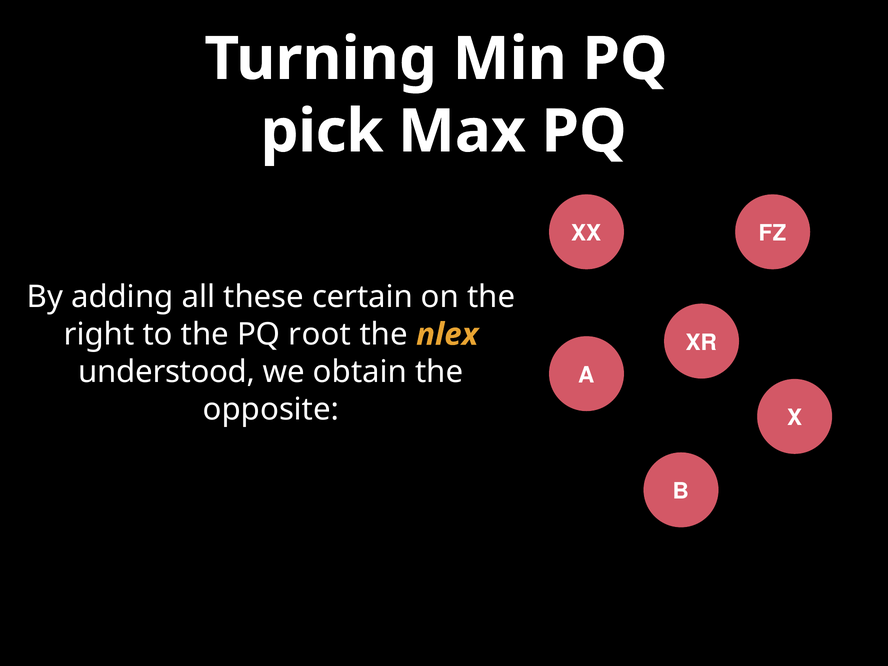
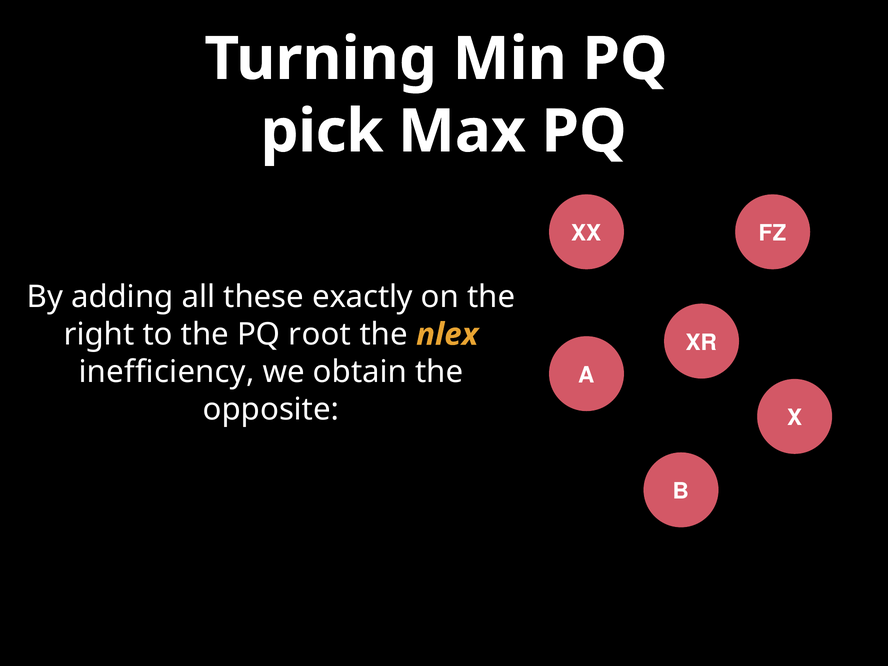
certain: certain -> exactly (363, 297)
understood: understood -> inefficiency (167, 372)
